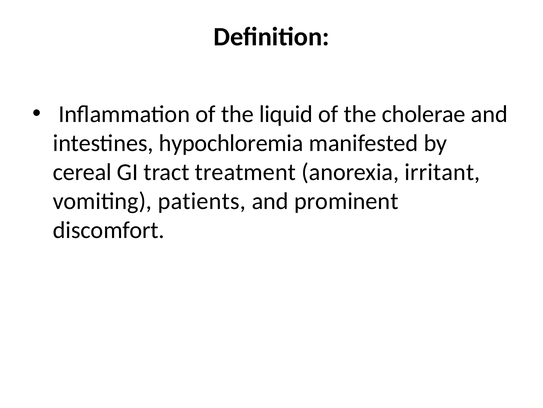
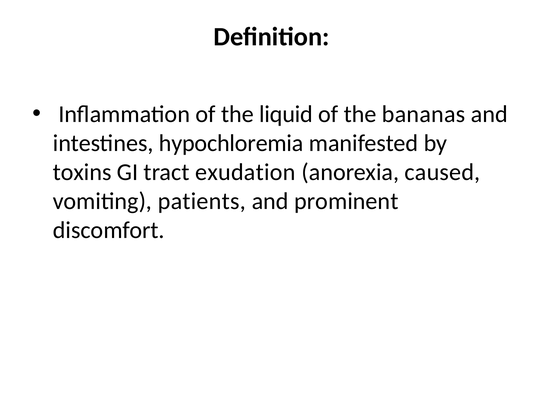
cholerae: cholerae -> bananas (424, 114)
cereal: cereal -> toxins (82, 172)
treatment: treatment -> exudation (245, 172)
irritant: irritant -> caused (442, 172)
